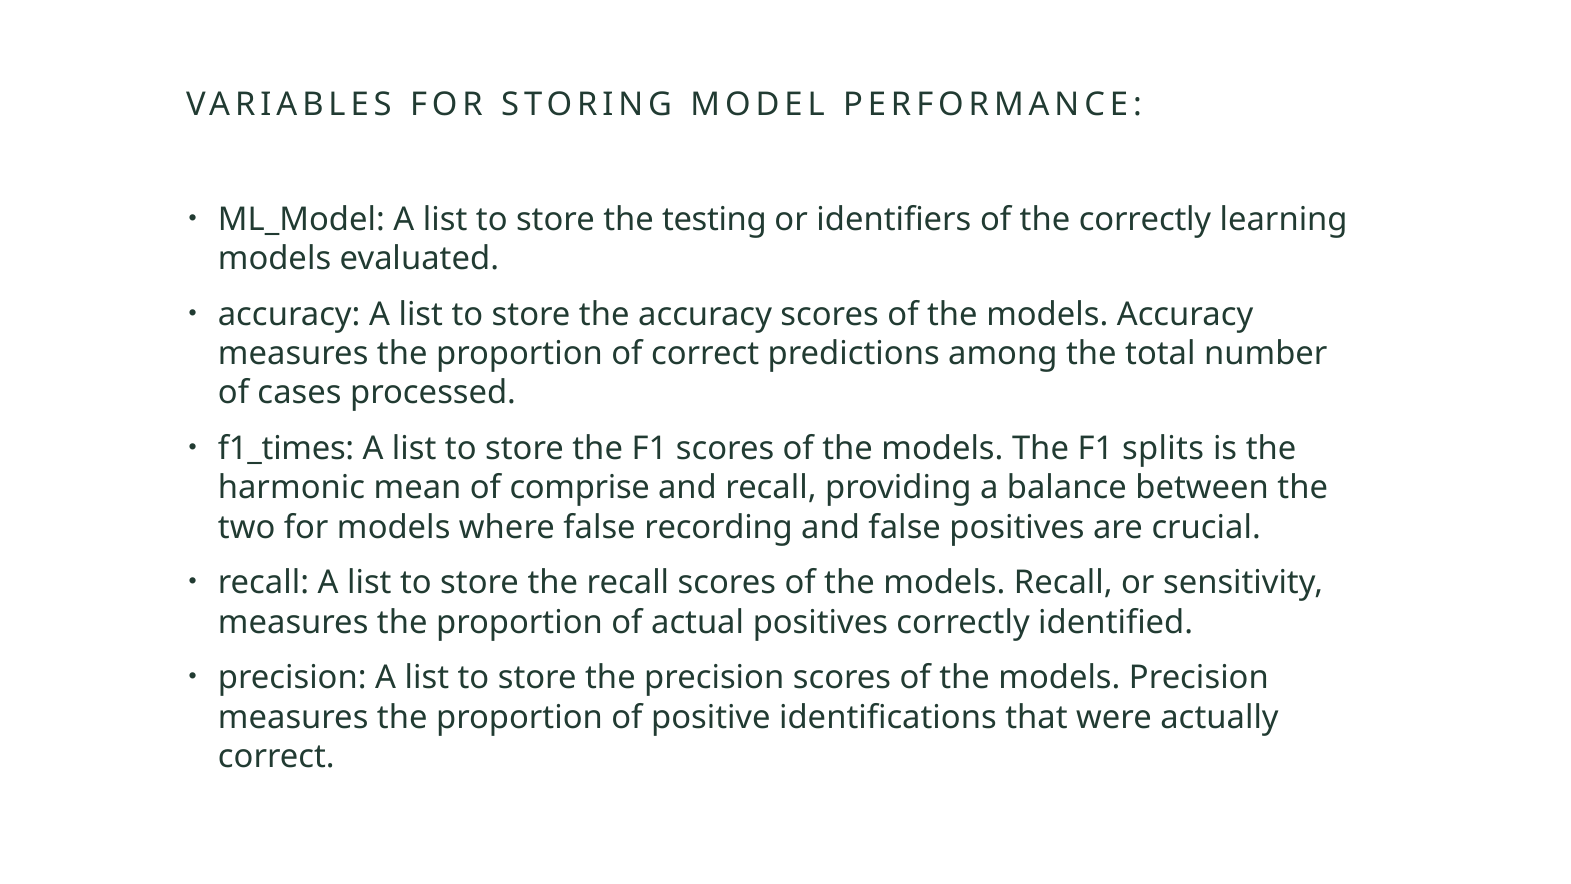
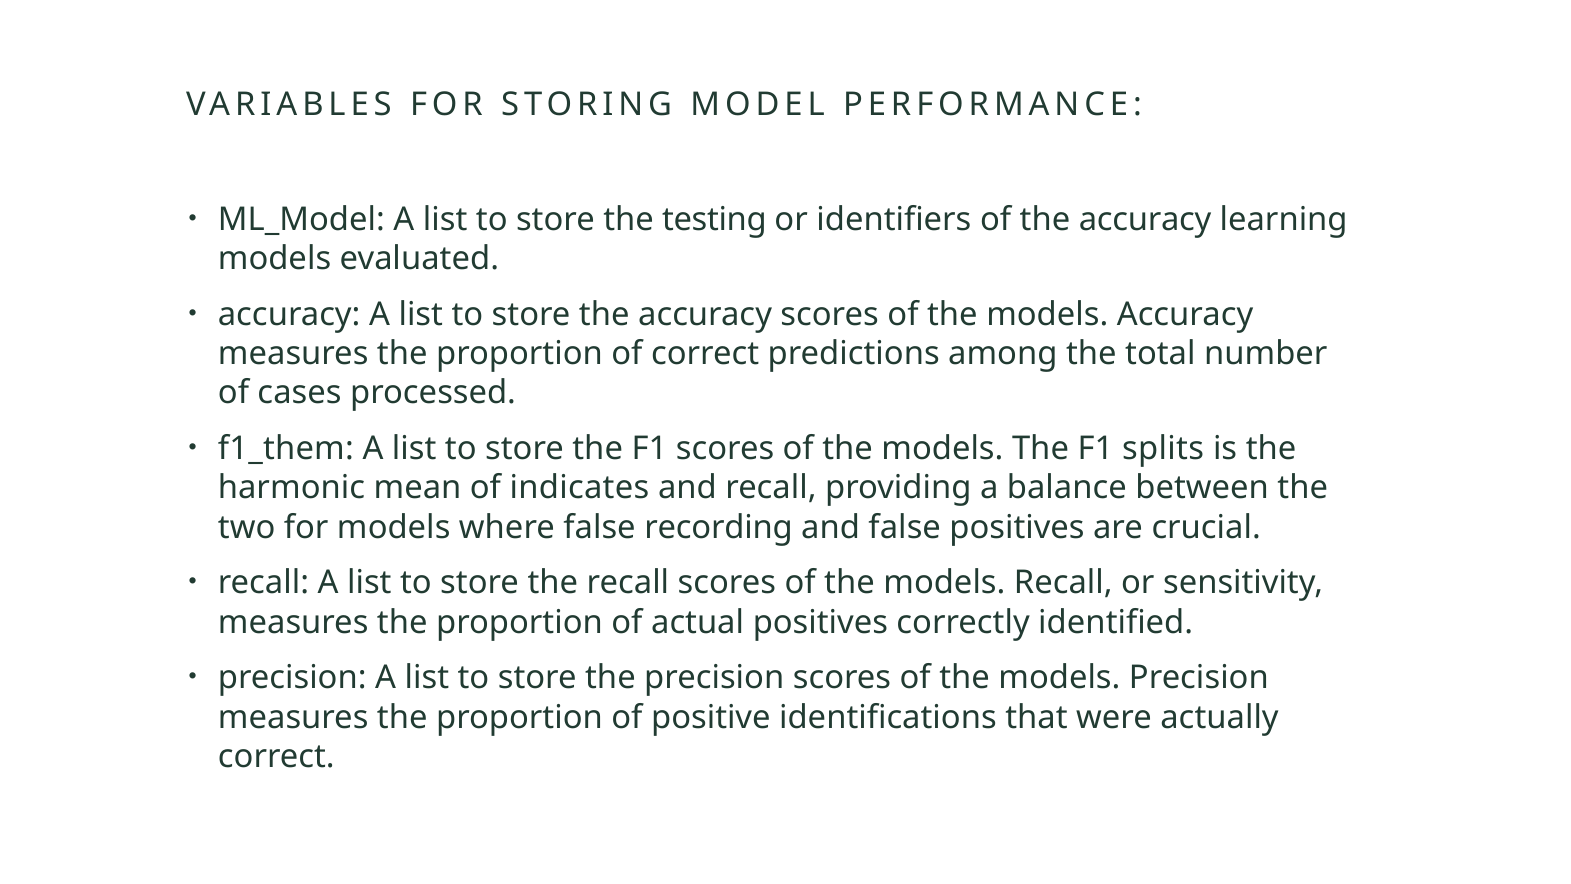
of the correctly: correctly -> accuracy (1145, 219)
f1_times: f1_times -> f1_them (286, 449)
comprise: comprise -> indicates (579, 488)
